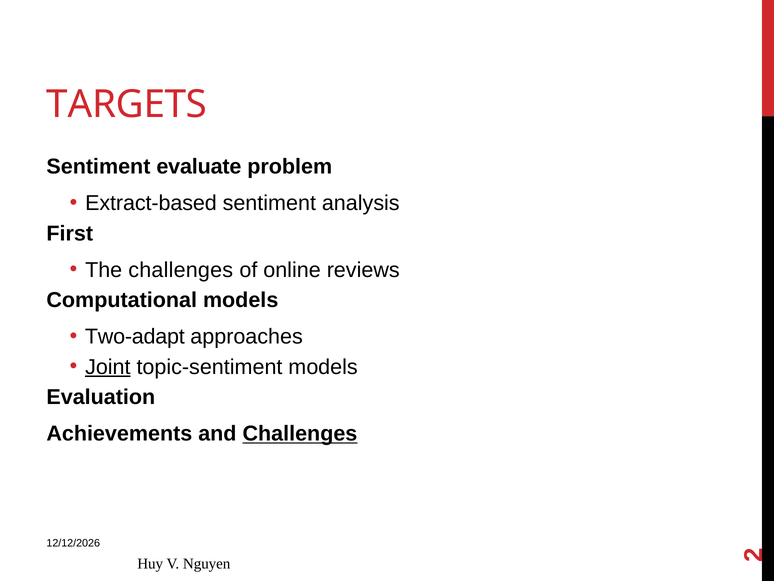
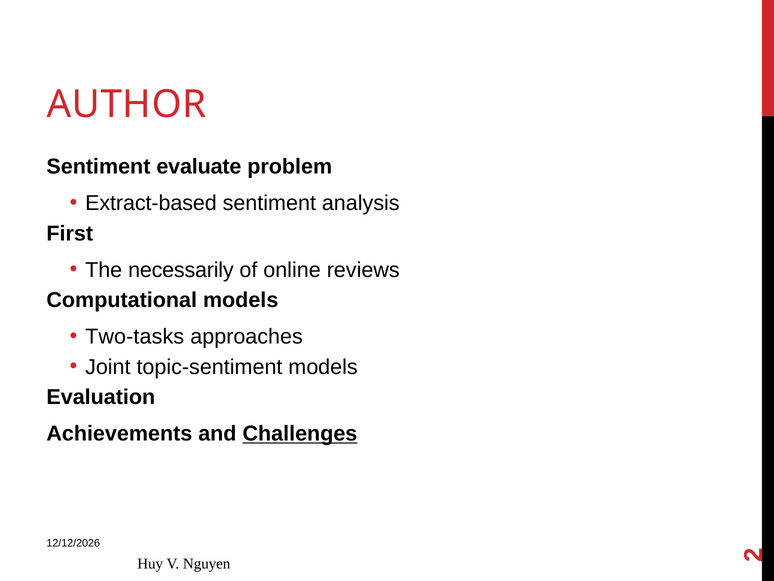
TARGETS: TARGETS -> AUTHOR (126, 105)
The challenges: challenges -> necessarily (181, 270)
Two-adapt: Two-adapt -> Two-tasks (135, 337)
Joint underline: present -> none (108, 367)
